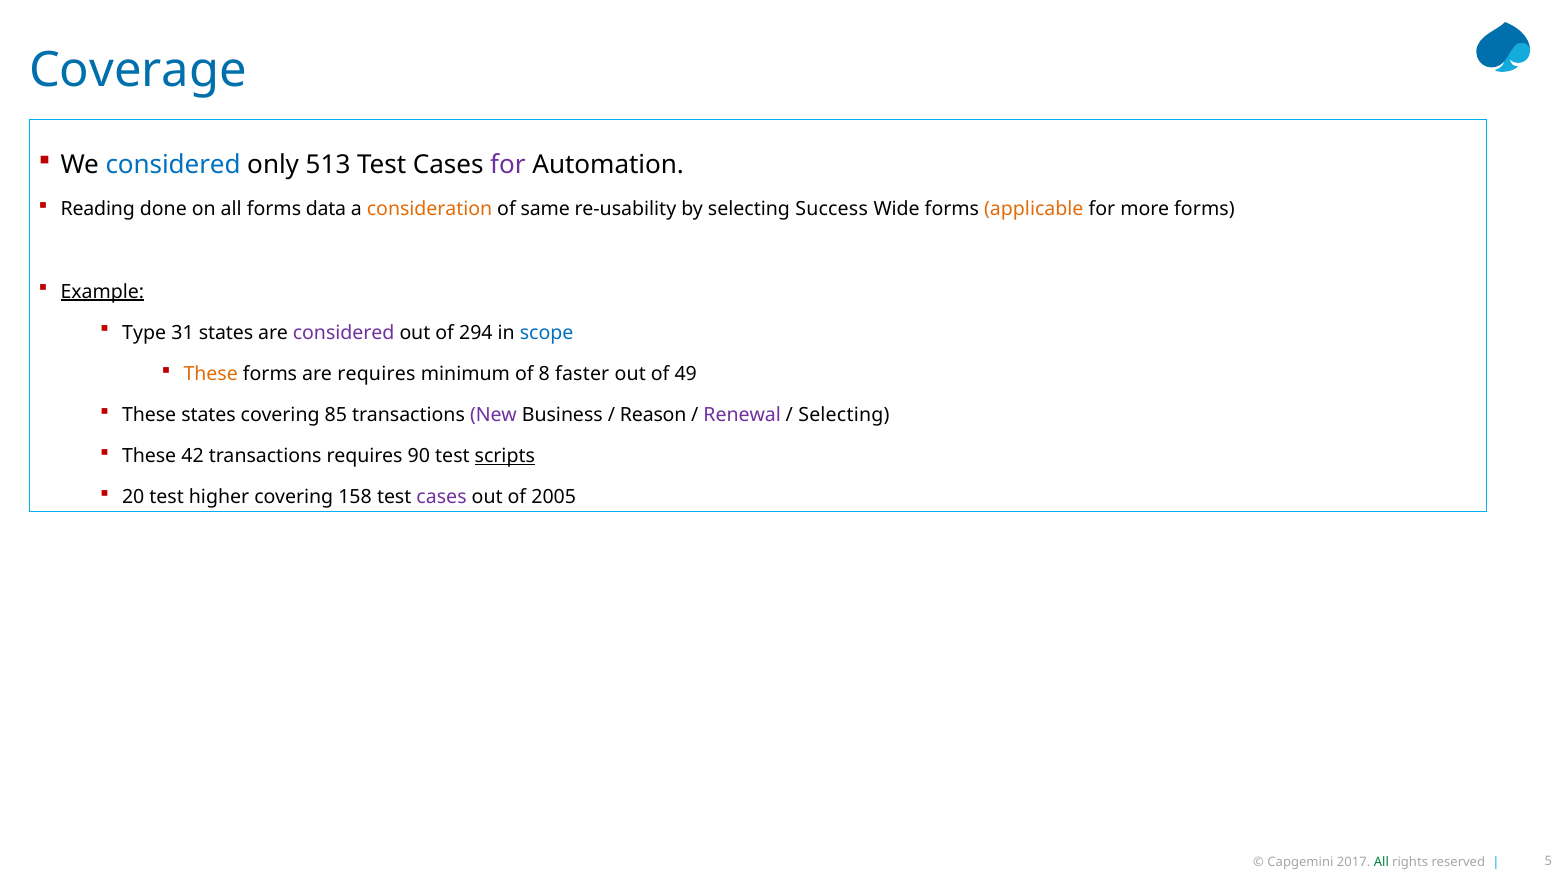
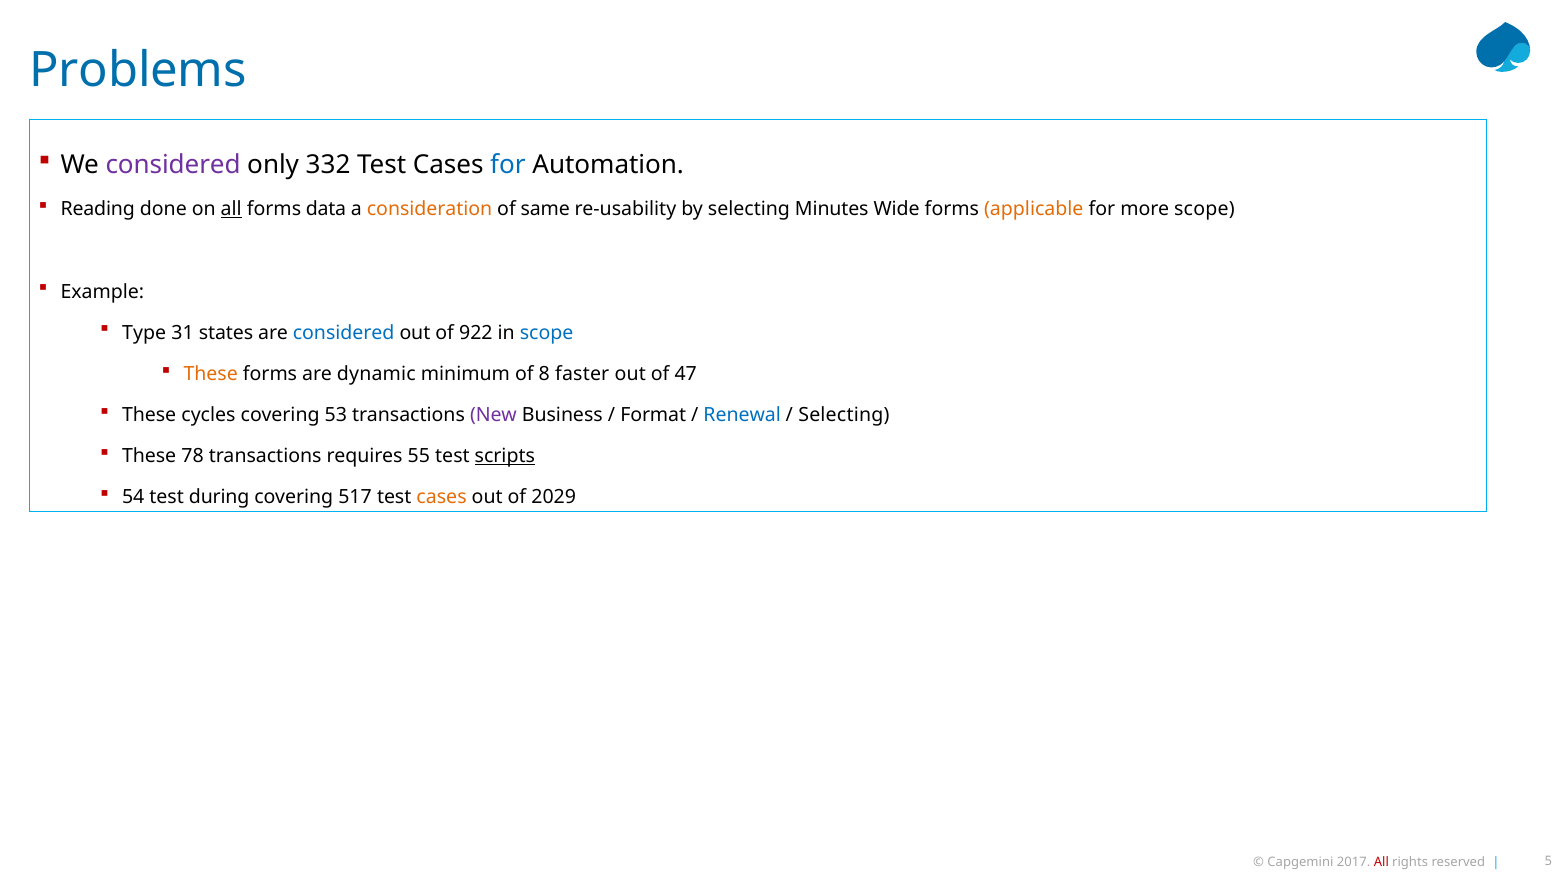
Coverage: Coverage -> Problems (138, 71)
considered colour: blue -> purple (173, 165)
513: 513 -> 332 (328, 165)
for colour: purple -> blue (508, 165)
all underline: none -> present (231, 210)
Success: Success -> Minutes (832, 210)
more forms: forms -> scope (1204, 210)
Example underline: present -> none (102, 292)
considered colour: purple -> blue (344, 333)
294: 294 -> 922 (476, 333)
are requires: requires -> dynamic (376, 374)
49: 49 -> 47 (686, 374)
These states: states -> cycles (208, 415)
85: 85 -> 53 (336, 415)
Reason: Reason -> Format (653, 415)
Renewal colour: purple -> blue (742, 415)
42: 42 -> 78 (193, 456)
90: 90 -> 55 (419, 456)
20: 20 -> 54 (133, 497)
higher: higher -> during (219, 497)
158: 158 -> 517 (355, 497)
cases colour: purple -> orange (442, 497)
2005: 2005 -> 2029 (554, 497)
All colour: green -> red (1381, 863)
